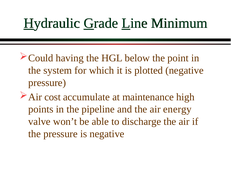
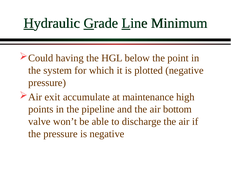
cost: cost -> exit (52, 97)
energy: energy -> bottom (177, 109)
